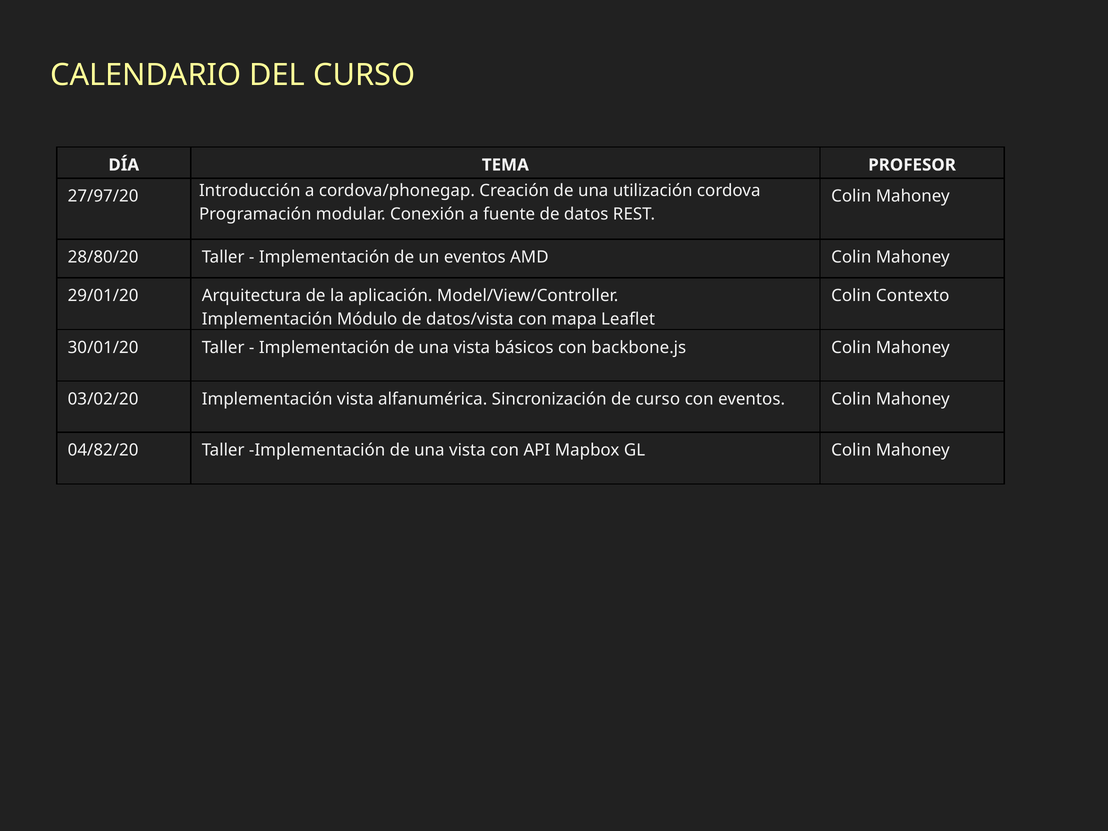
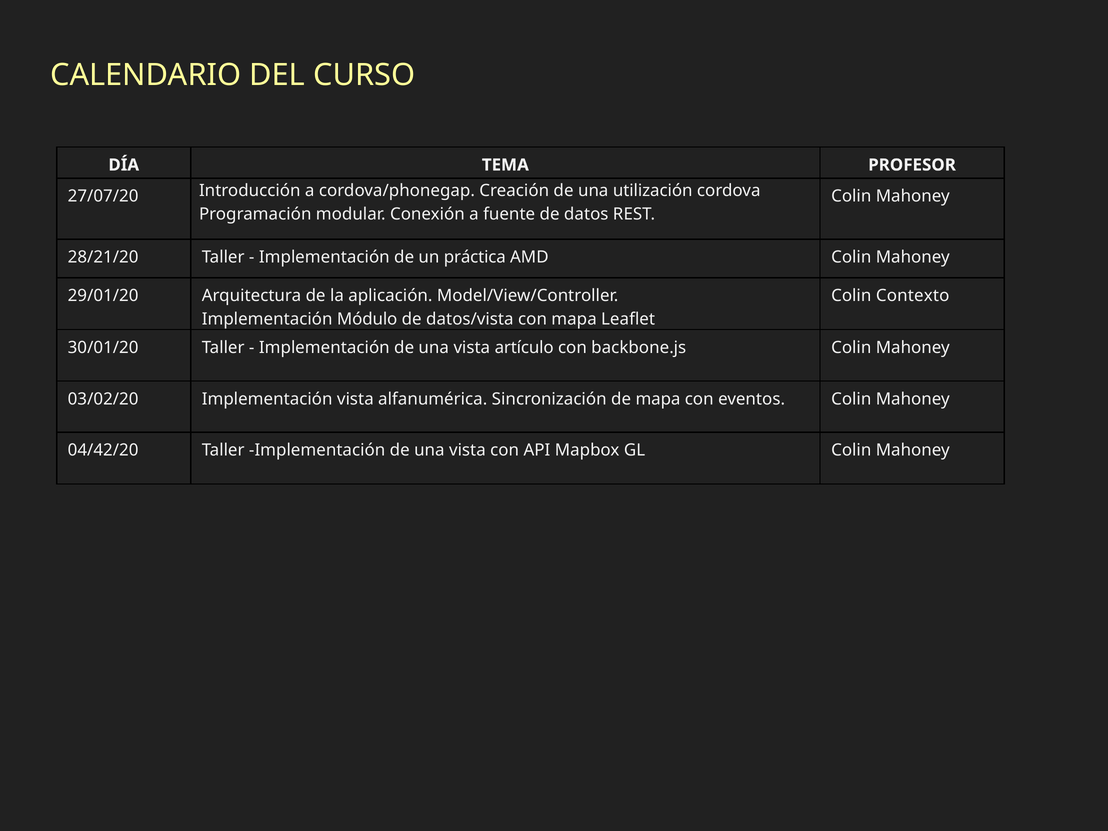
27/97/20: 27/97/20 -> 27/07/20 (103, 196)
28/80/20: 28/80/20 -> 28/21/20 (103, 257)
un eventos: eventos -> práctica (475, 257)
básicos: básicos -> artículo (524, 348)
de curso: curso -> mapa (658, 399)
04/82/20: 04/82/20 -> 04/42/20 (103, 450)
